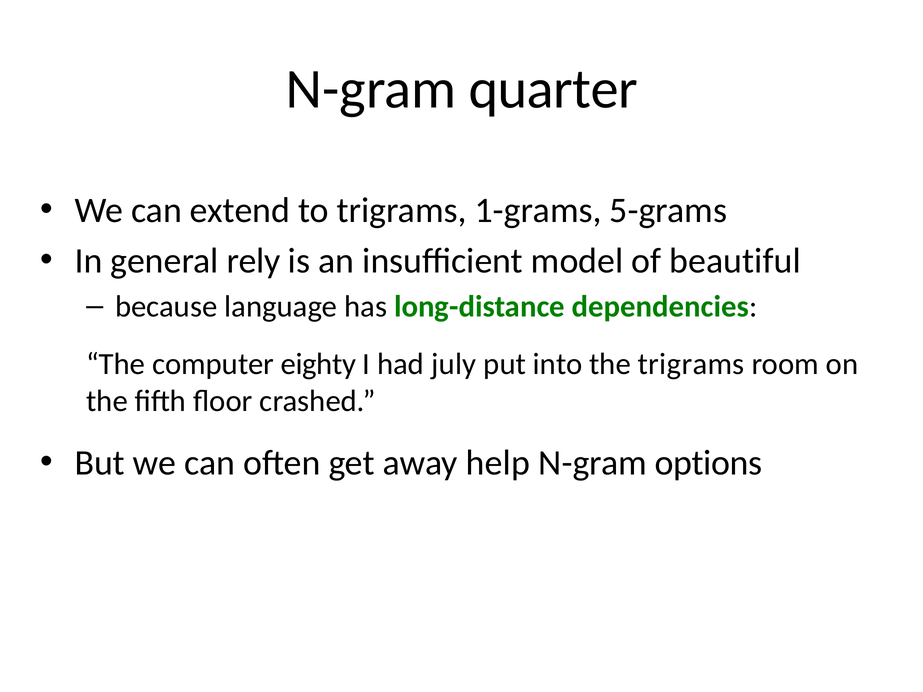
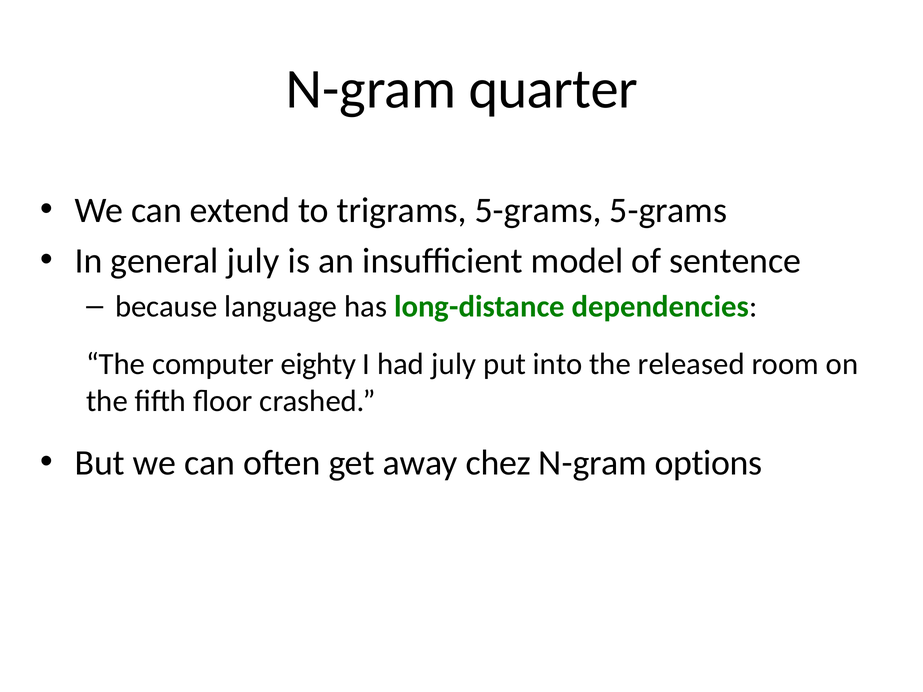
trigrams 1-grams: 1-grams -> 5-grams (538, 211)
general rely: rely -> july (253, 261)
beautiful: beautiful -> sentence (735, 261)
the trigrams: trigrams -> released (691, 364)
help: help -> chez (498, 463)
